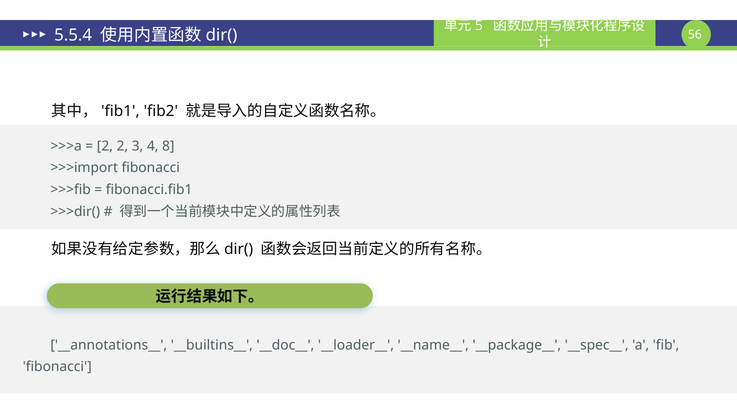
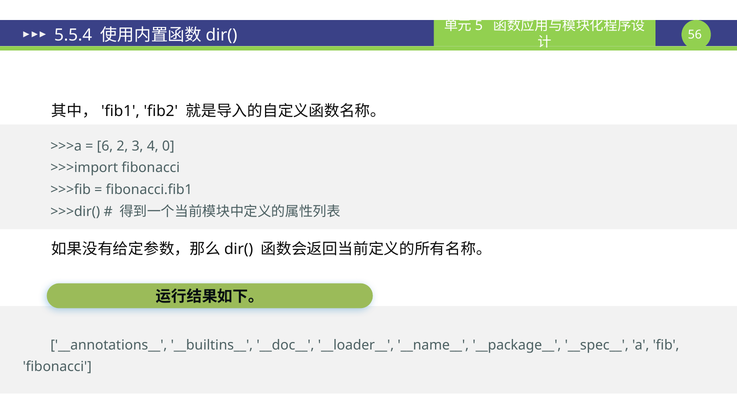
2: 2 -> 6 (105, 146)
8: 8 -> 0 (168, 146)
